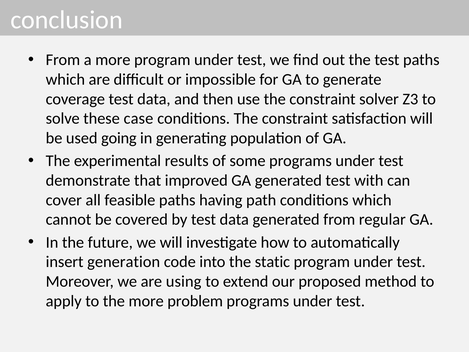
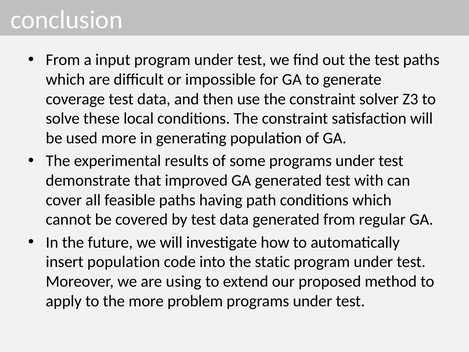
a more: more -> input (113, 60)
case: case -> local (139, 118)
used going: going -> more (119, 138)
insert generation: generation -> population (124, 262)
